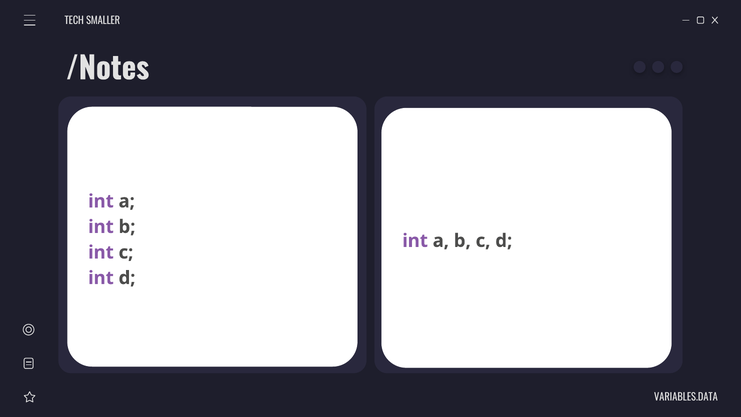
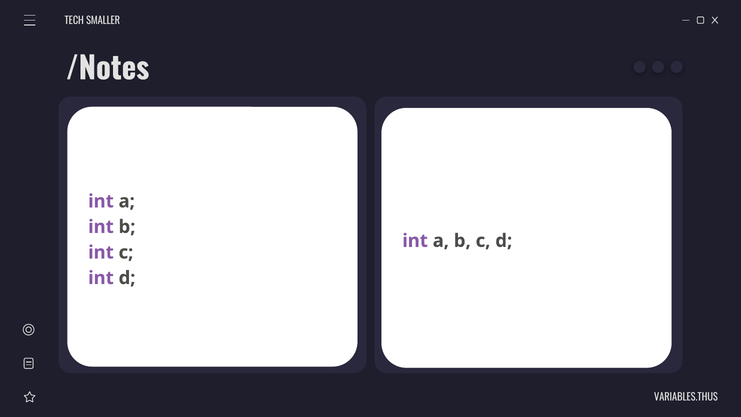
VARIABLES.DATA: VARIABLES.DATA -> VARIABLES.THUS (686, 397)
